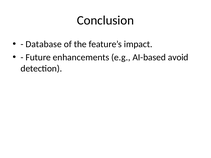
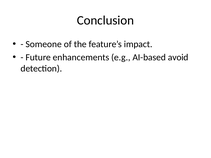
Database: Database -> Someone (44, 44)
